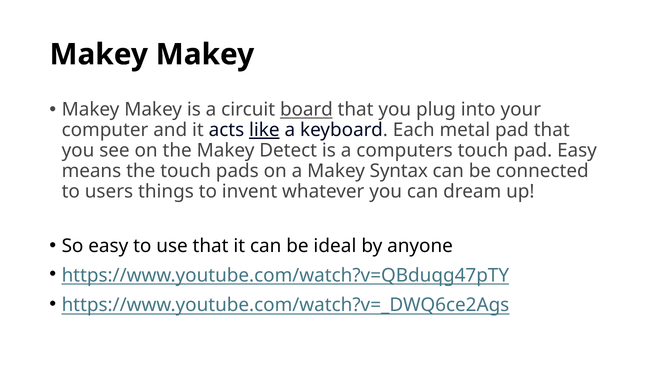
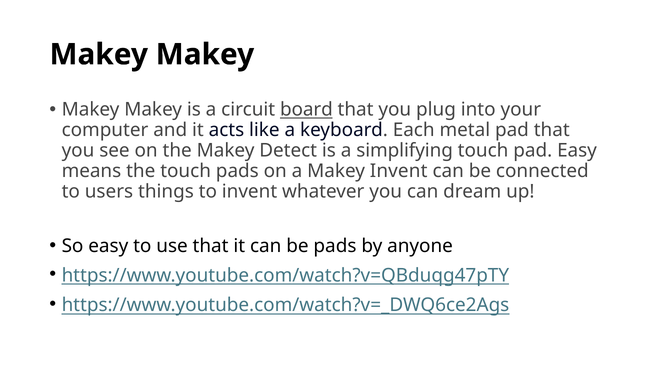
like underline: present -> none (264, 130)
computers: computers -> simplifying (405, 151)
Makey Syntax: Syntax -> Invent (399, 171)
be ideal: ideal -> pads (335, 246)
